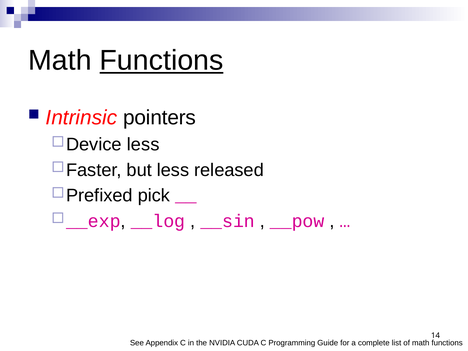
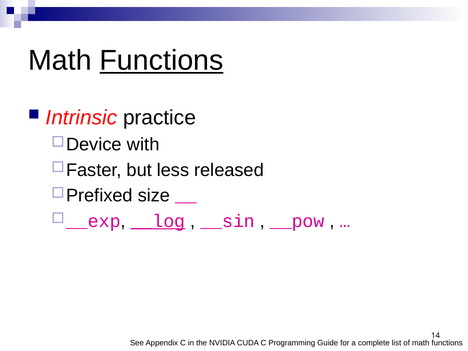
pointers: pointers -> practice (159, 118)
less: less -> with (143, 145)
pick: pick -> size (154, 196)
__log underline: none -> present (158, 221)
